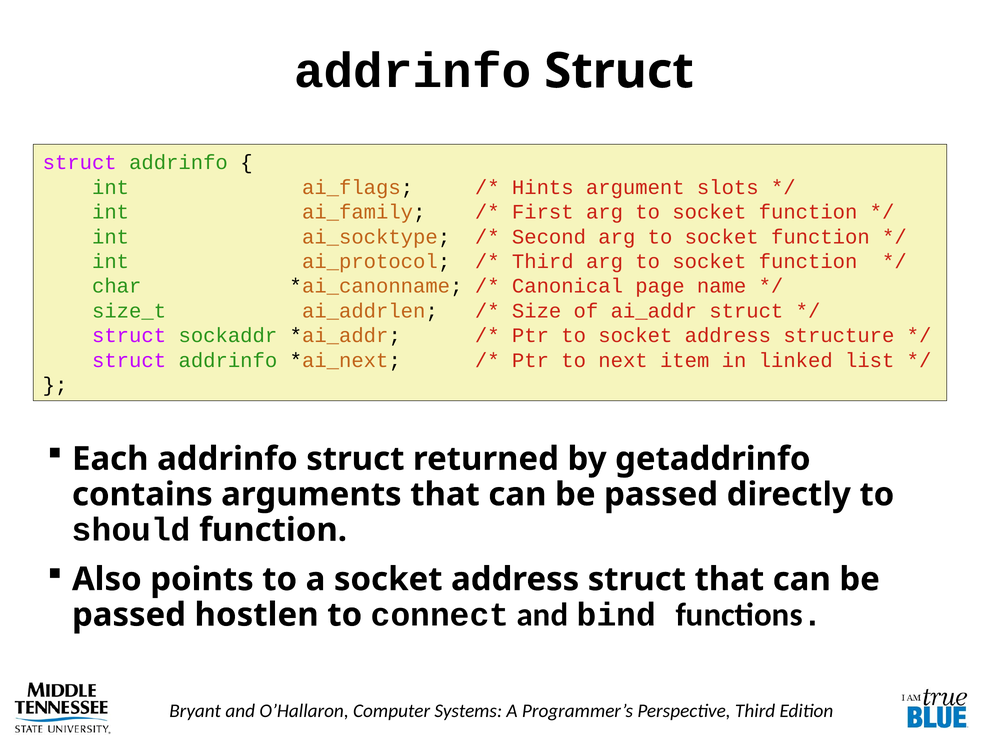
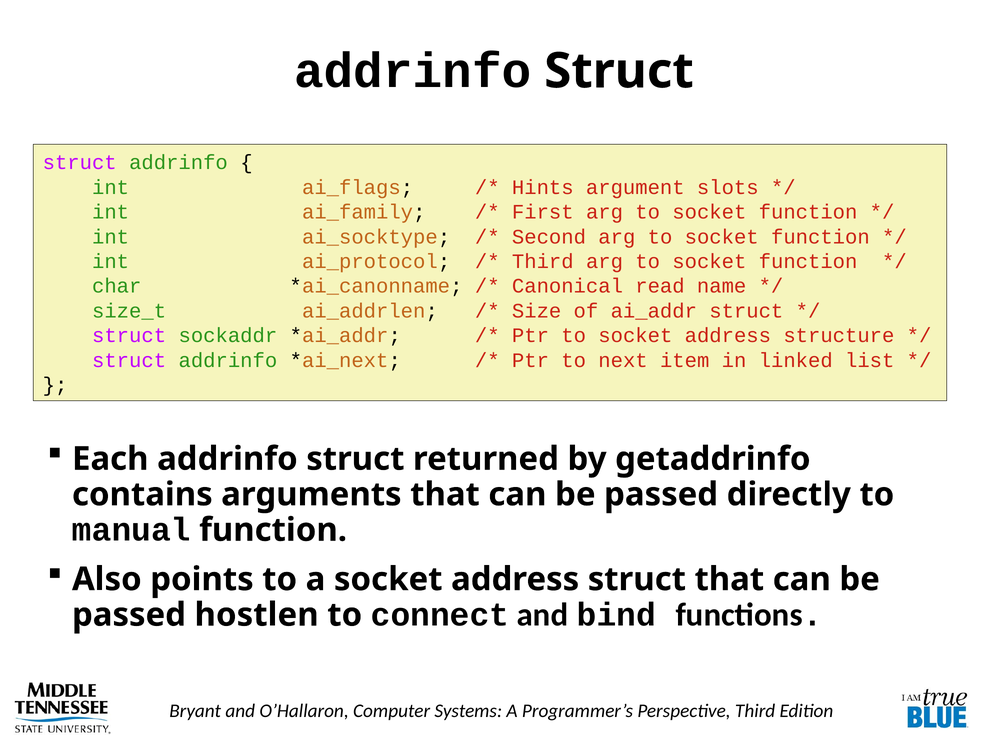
page: page -> read (660, 286)
should: should -> manual (131, 530)
